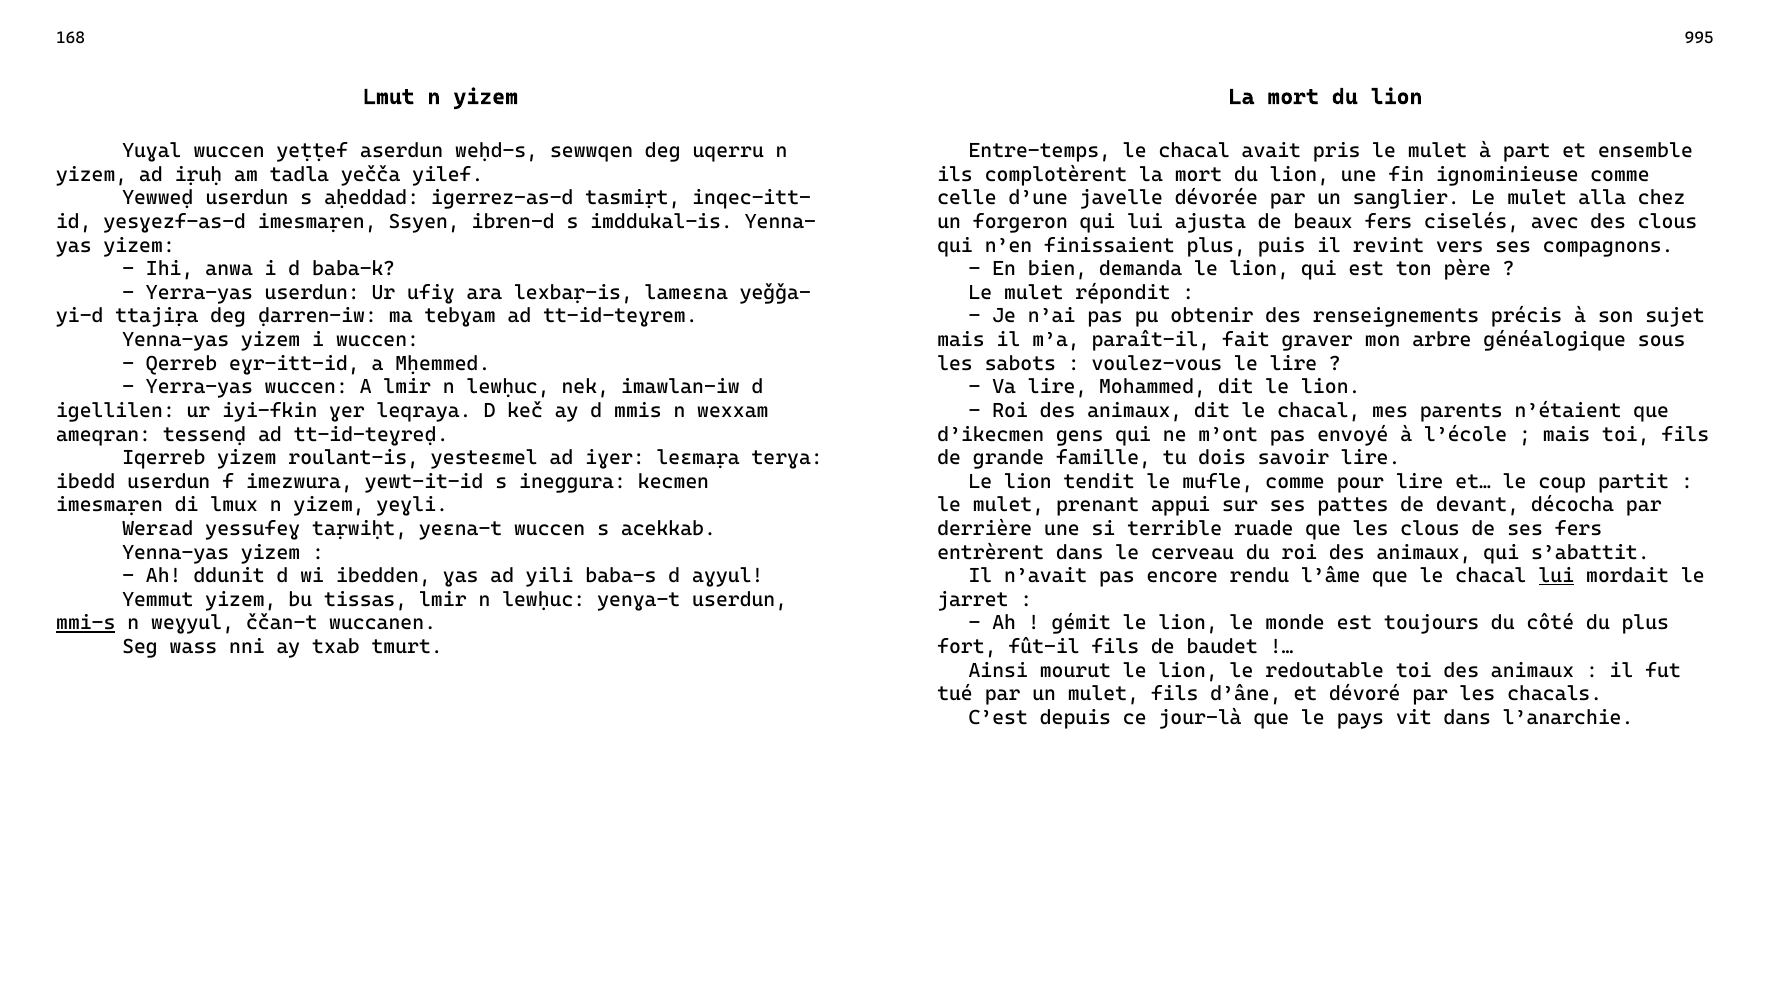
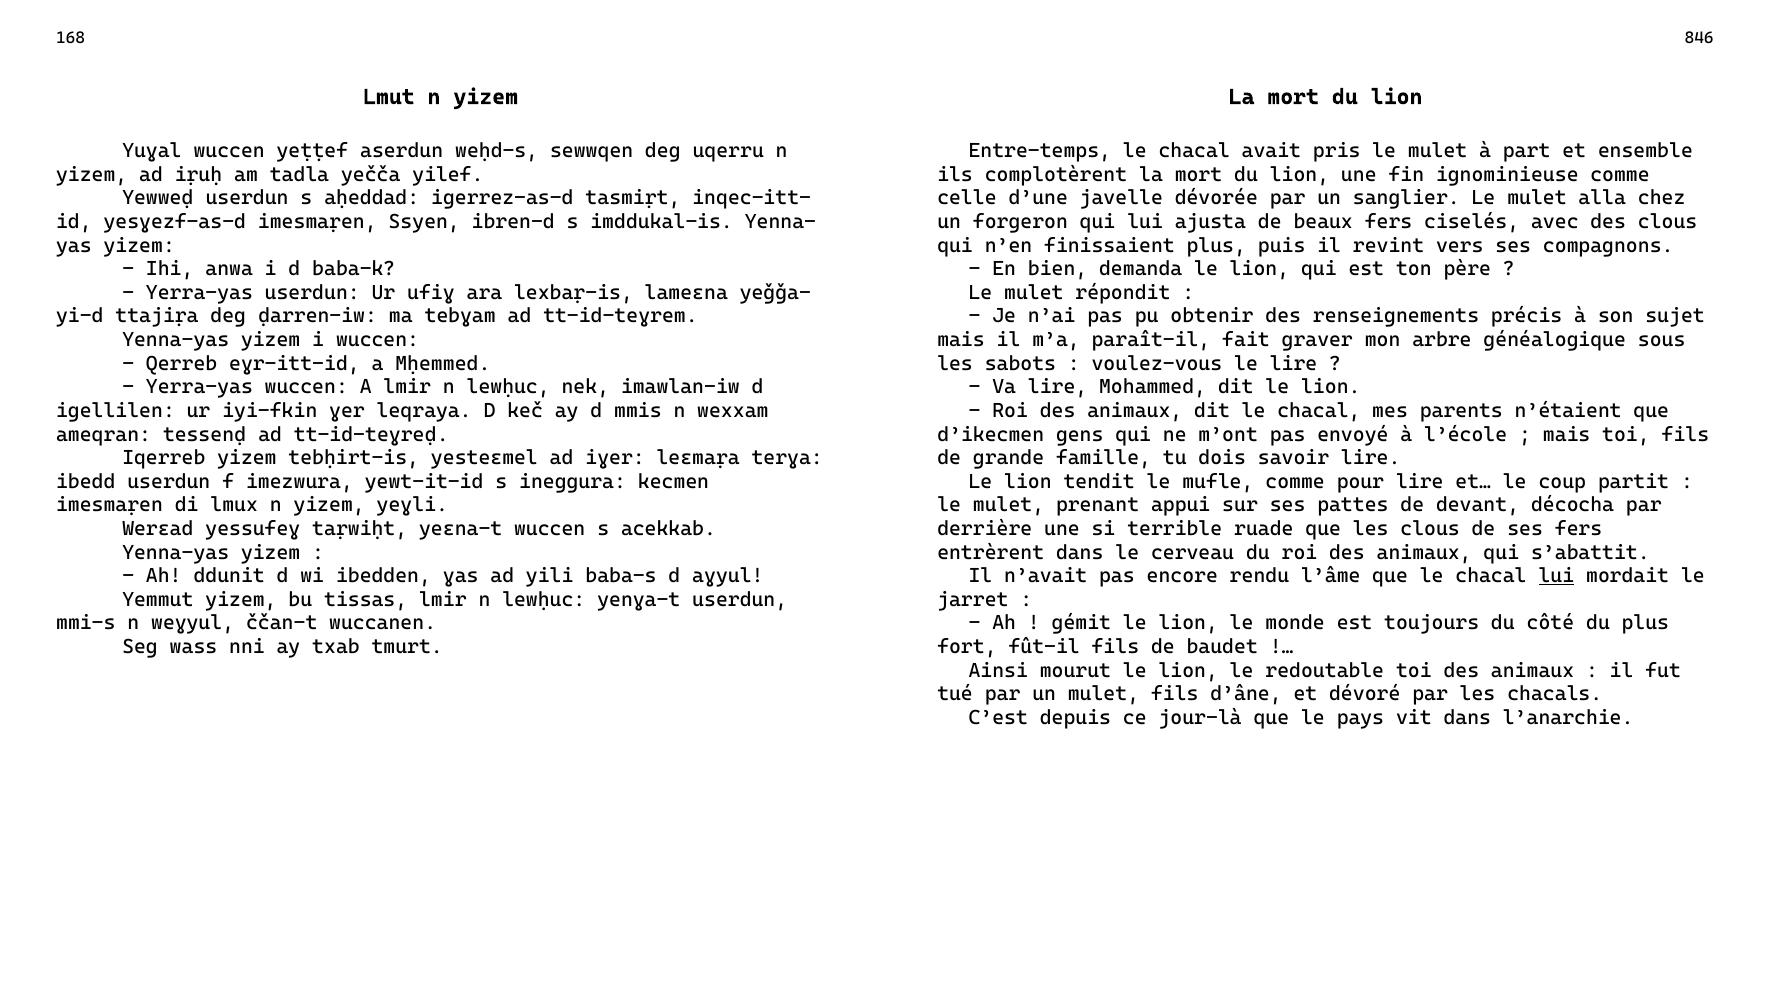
995: 995 -> 846 (1699, 38)
roulant-is: roulant-is -> tebḥirt-is (354, 458)
mmi-s underline: present -> none (86, 623)
